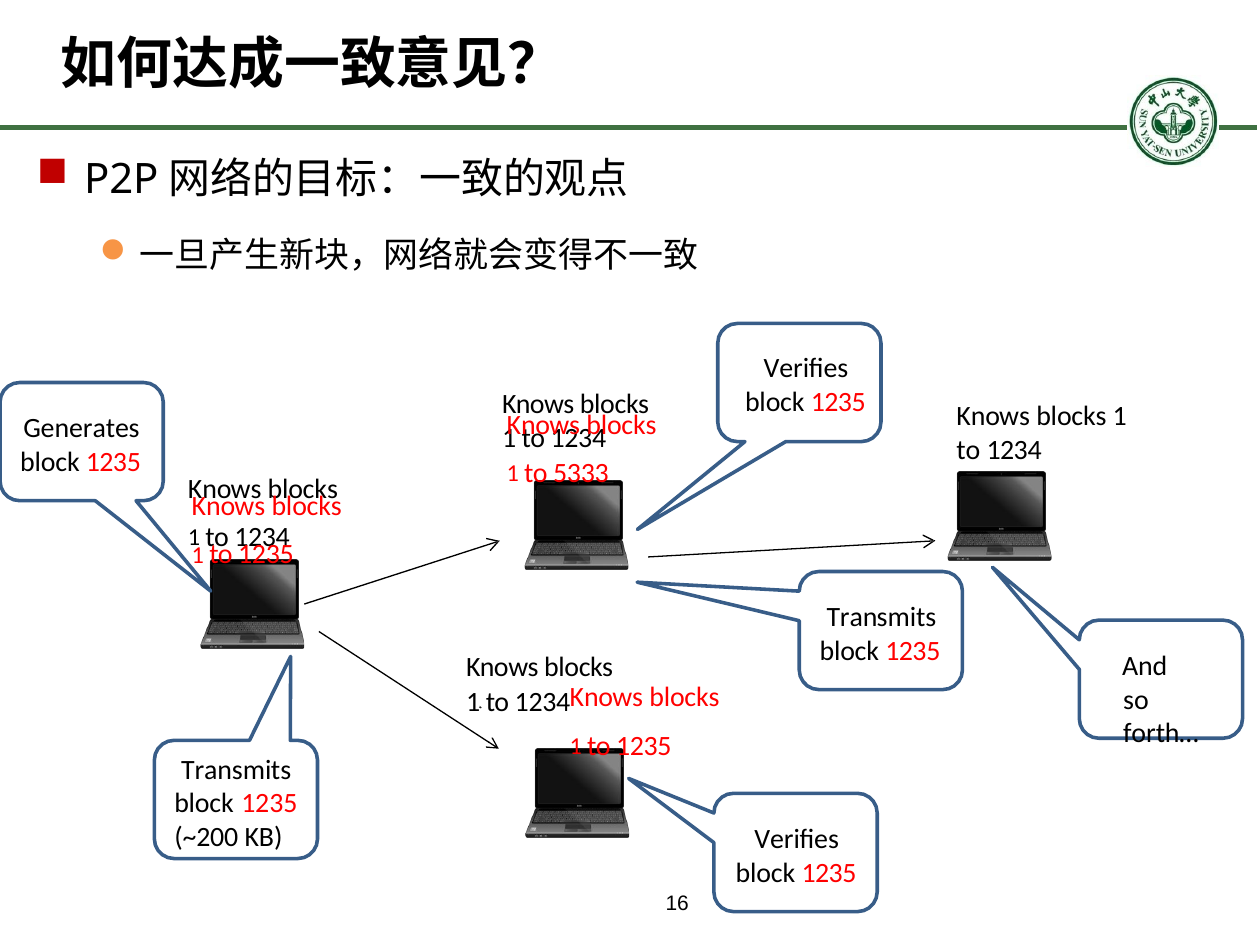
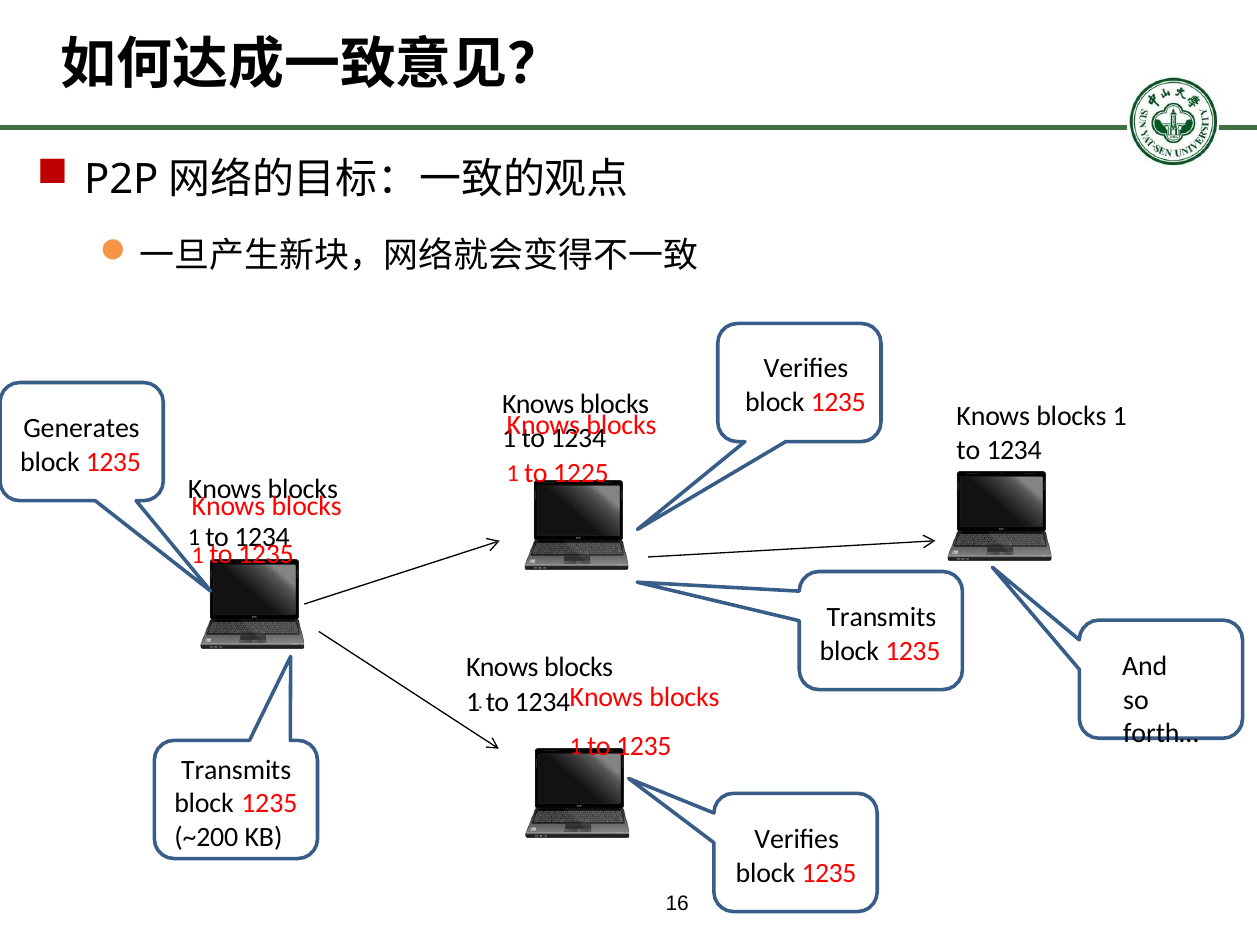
5333: 5333 -> 1225 (581, 473)
